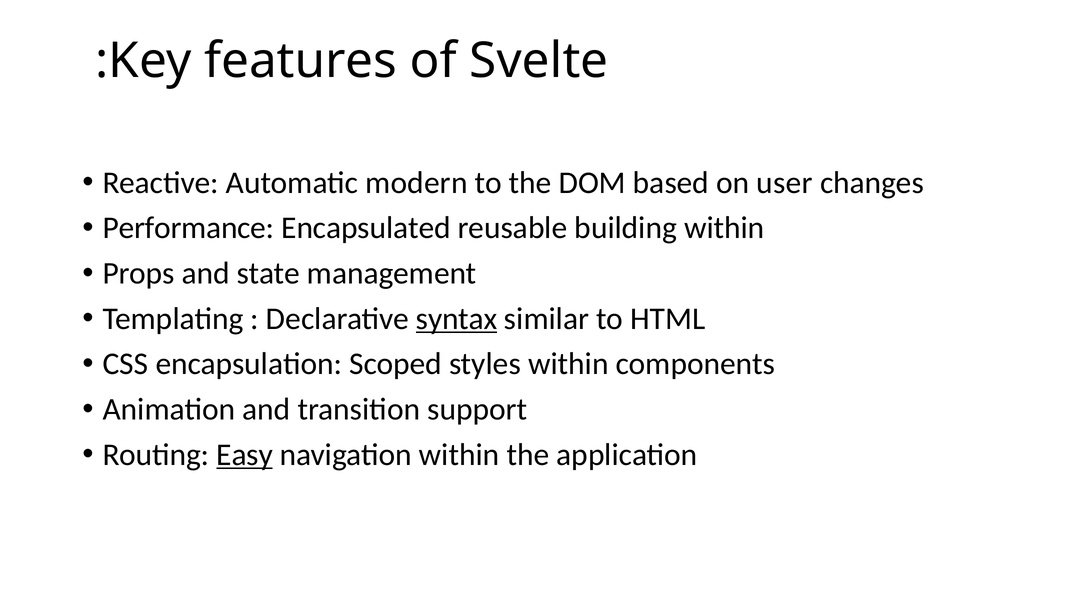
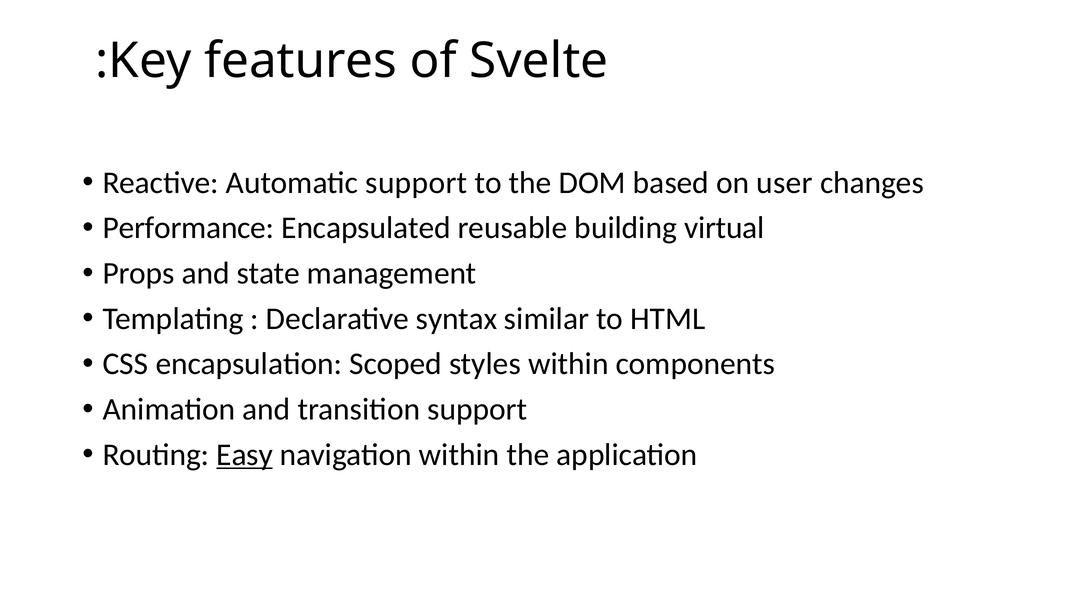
Automatic modern: modern -> support (416, 183)
building within: within -> virtual (724, 228)
syntax underline: present -> none (457, 319)
